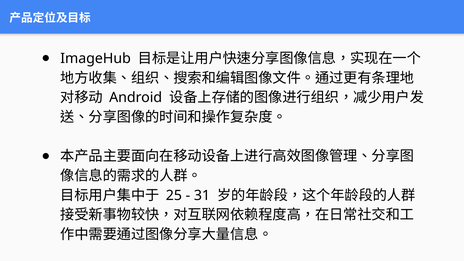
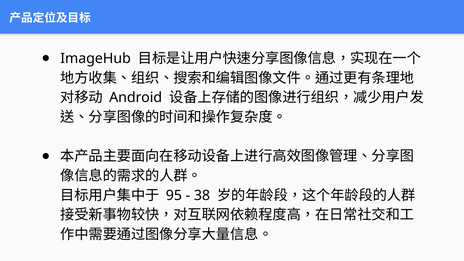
25: 25 -> 95 (174, 195)
31: 31 -> 38 (202, 195)
